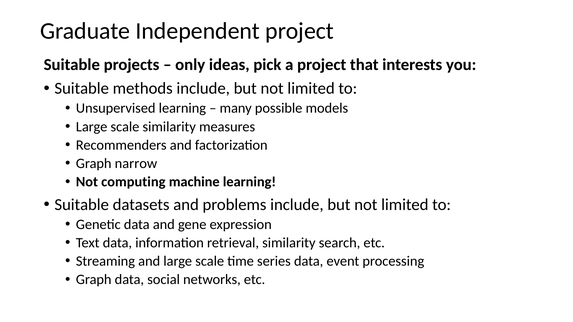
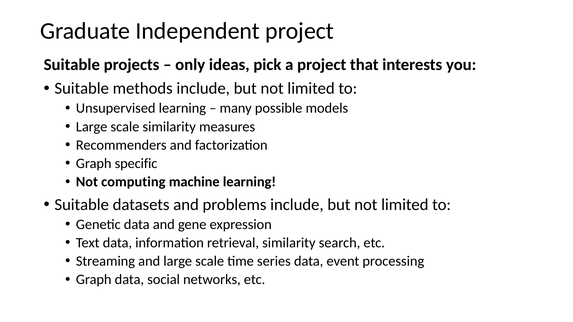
narrow: narrow -> specific (136, 164)
